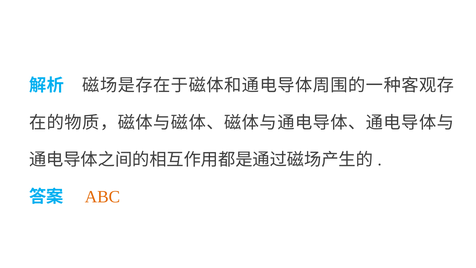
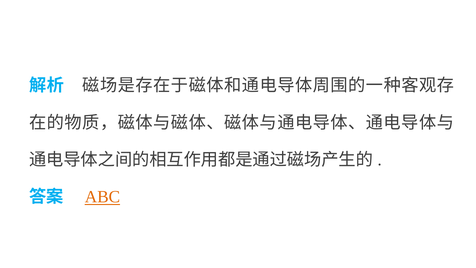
ABC underline: none -> present (102, 197)
